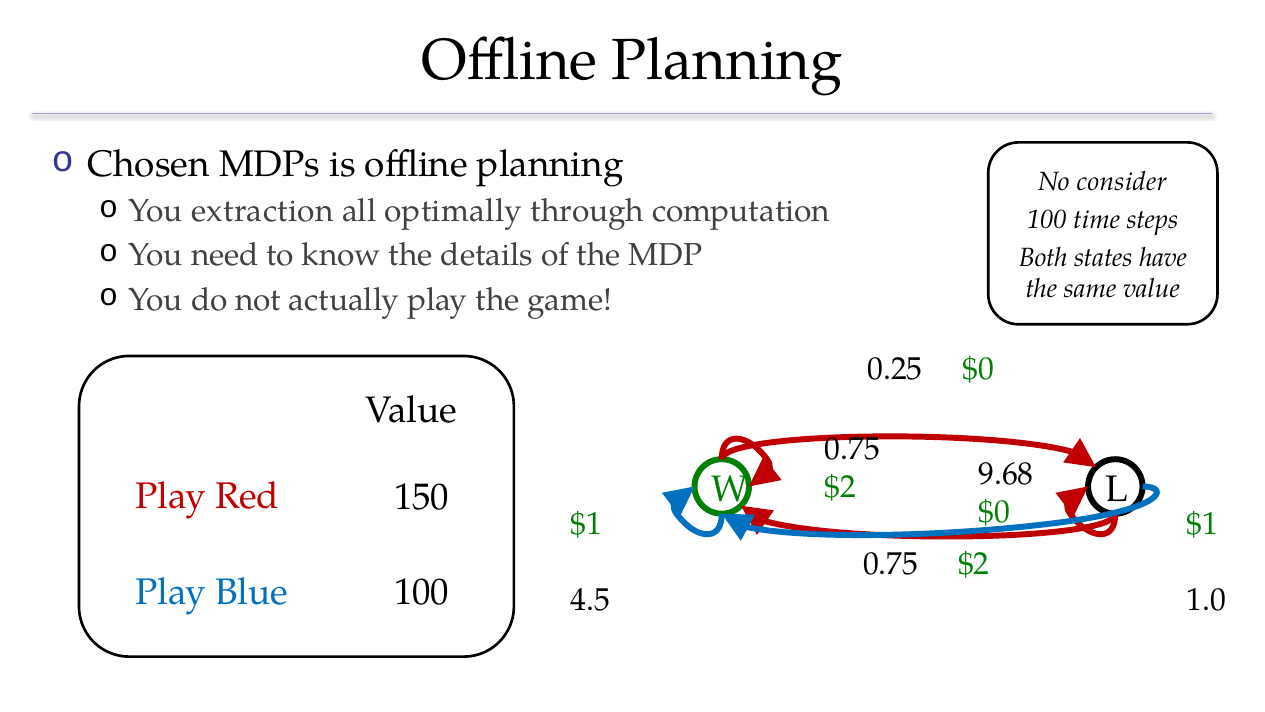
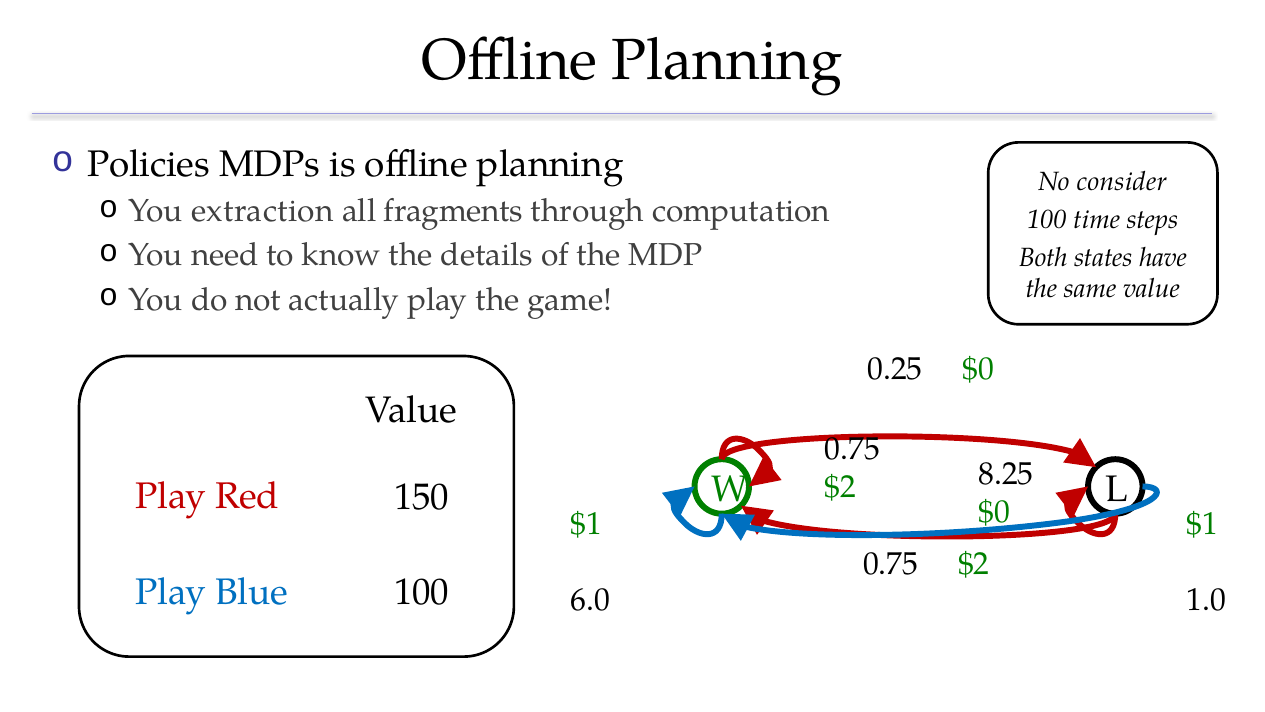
Chosen: Chosen -> Policies (149, 164)
optimally: optimally -> fragments (453, 211)
9.68: 9.68 -> 8.25 (1006, 474)
4.5: 4.5 -> 6.0 (590, 600)
